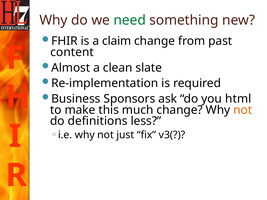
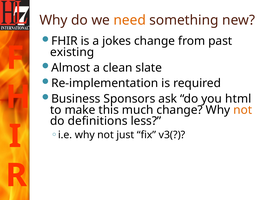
need colour: green -> orange (130, 20)
claim: claim -> jokes (117, 41)
content: content -> existing (72, 52)
